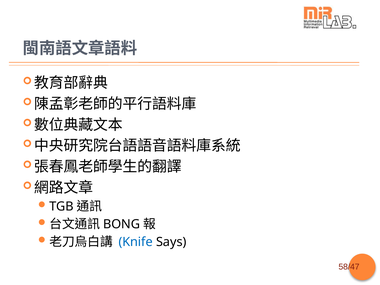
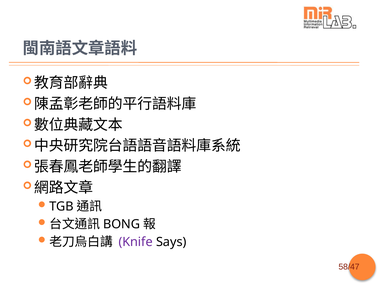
Knife colour: blue -> purple (136, 242)
